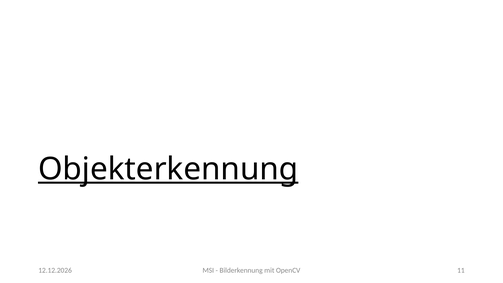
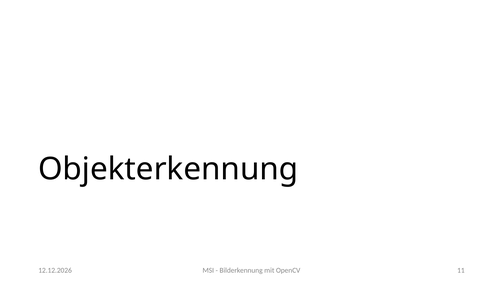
Objekterkennung underline: present -> none (168, 169)
